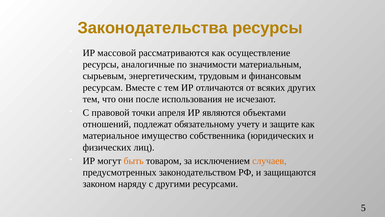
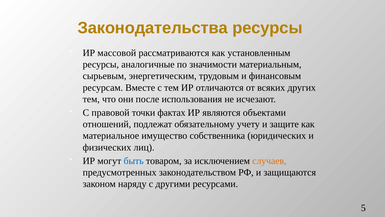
осуществление: осуществление -> установленным (259, 53)
апреля: апреля -> фактах (171, 112)
быть colour: orange -> blue (134, 161)
